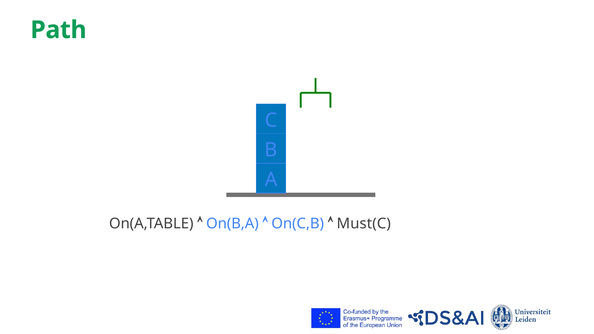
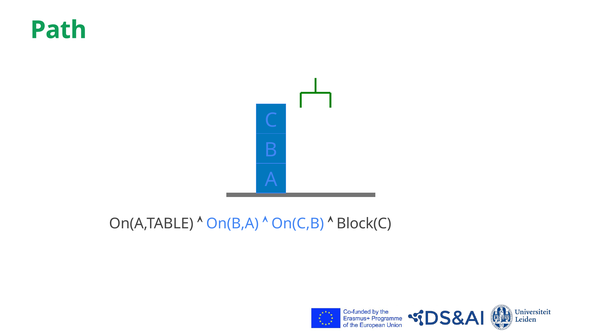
Must(C: Must(C -> Block(C (364, 224)
